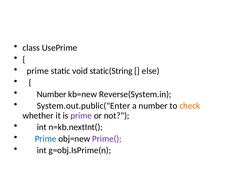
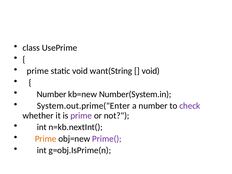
static(String: static(String -> want(String (111, 71)
else: else -> void (151, 71)
Reverse(System.in: Reverse(System.in -> Number(System.in (135, 94)
System.out.public("Enter: System.out.public("Enter -> System.out.prime("Enter (83, 106)
check colour: orange -> purple (190, 106)
Prime colour: blue -> orange (46, 139)
